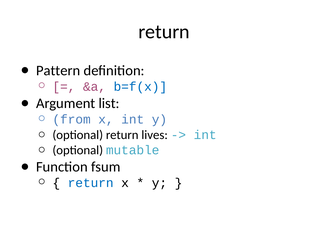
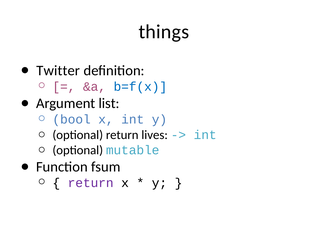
return: return -> things (164, 32)
Pattern: Pattern -> Twitter (58, 70)
from: from -> bool (72, 120)
return colour: blue -> purple (91, 183)
